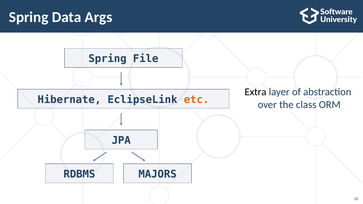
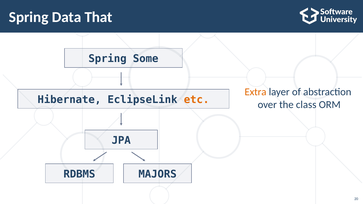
Args: Args -> That (99, 17)
File: File -> Some (146, 59)
Extra colour: black -> orange (255, 92)
